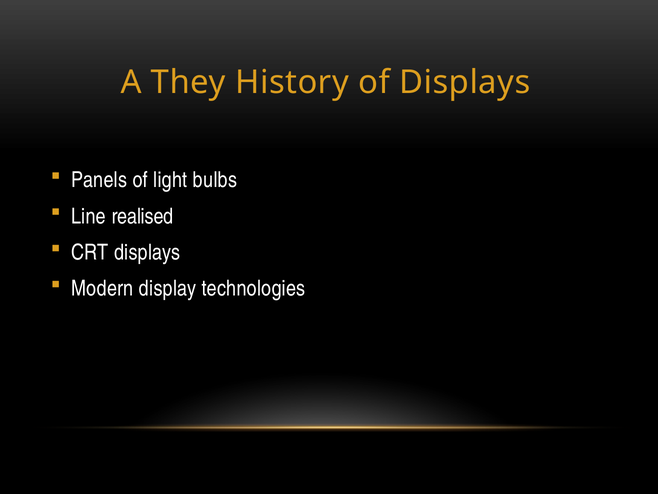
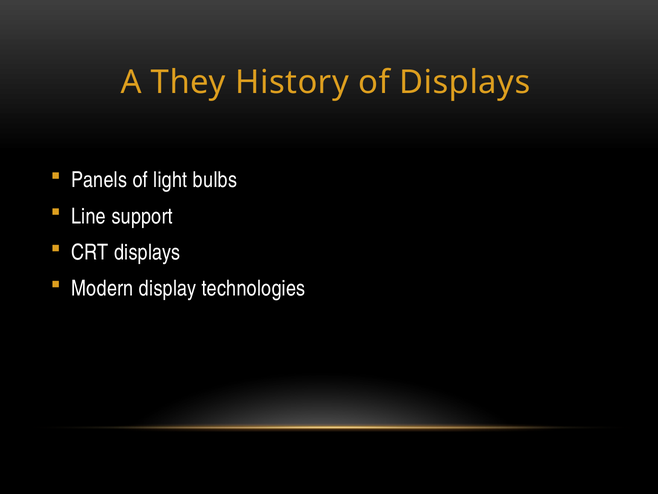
realised: realised -> support (142, 216)
